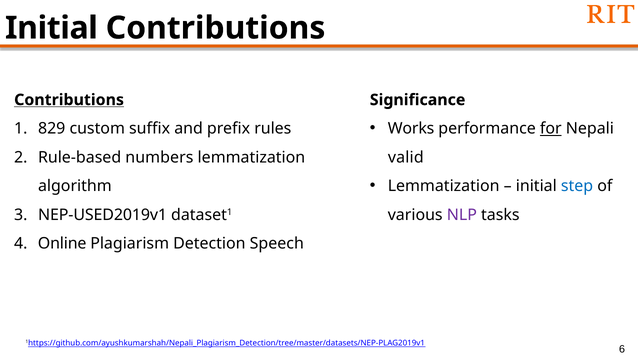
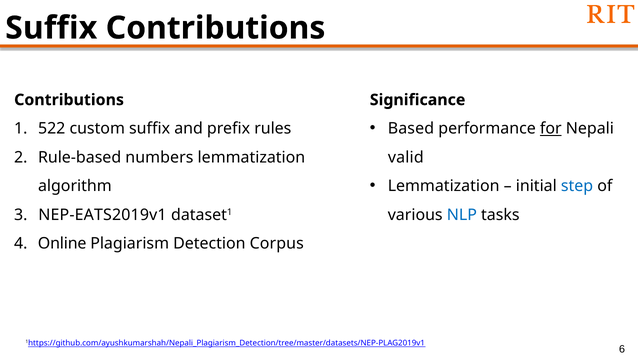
Initial: Initial -> Suffix (51, 28)
Contributions underline: present -> none (69, 100)
Works: Works -> Based (411, 129)
829: 829 -> 522 (52, 129)
NEP-USED2019v1: NEP-USED2019v1 -> NEP-EATS2019v1 (102, 215)
NLP colour: purple -> blue (462, 215)
Speech: Speech -> Corpus (277, 243)
